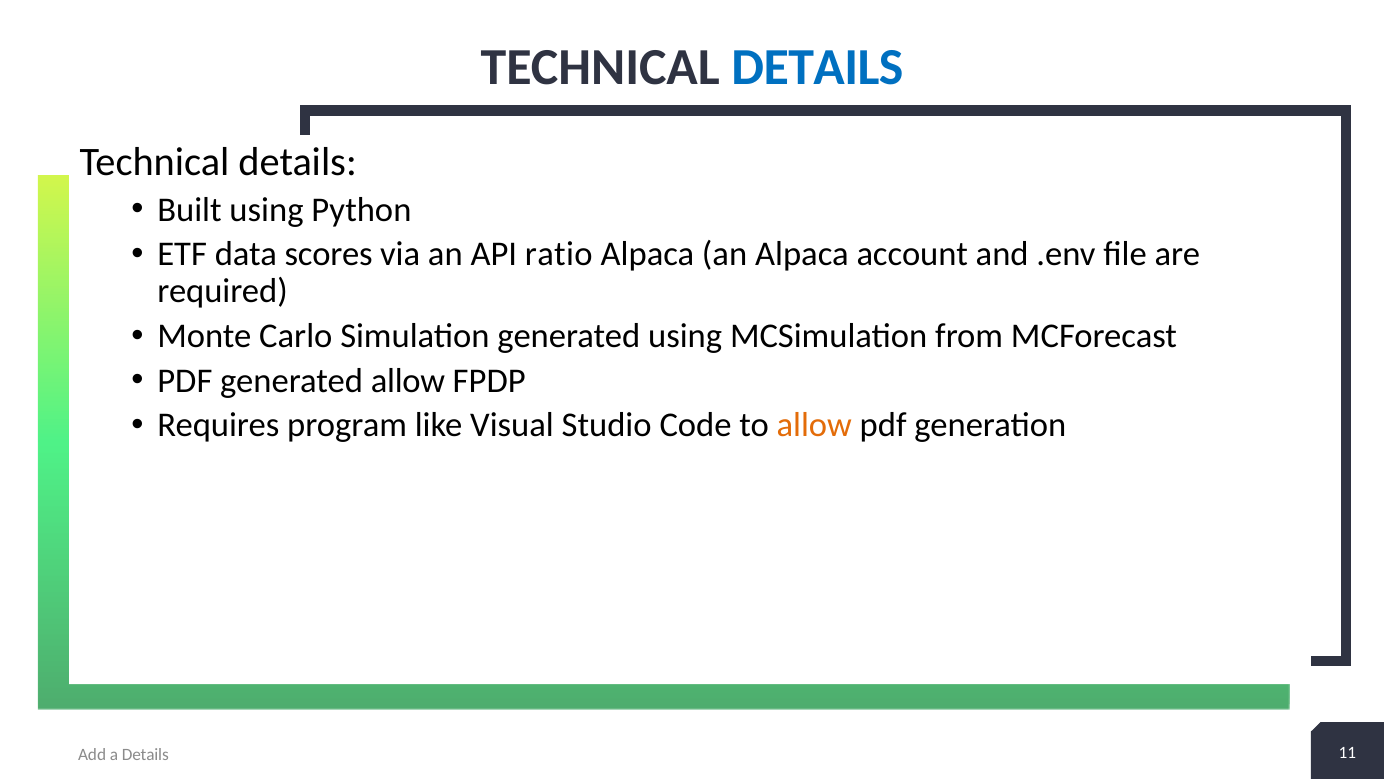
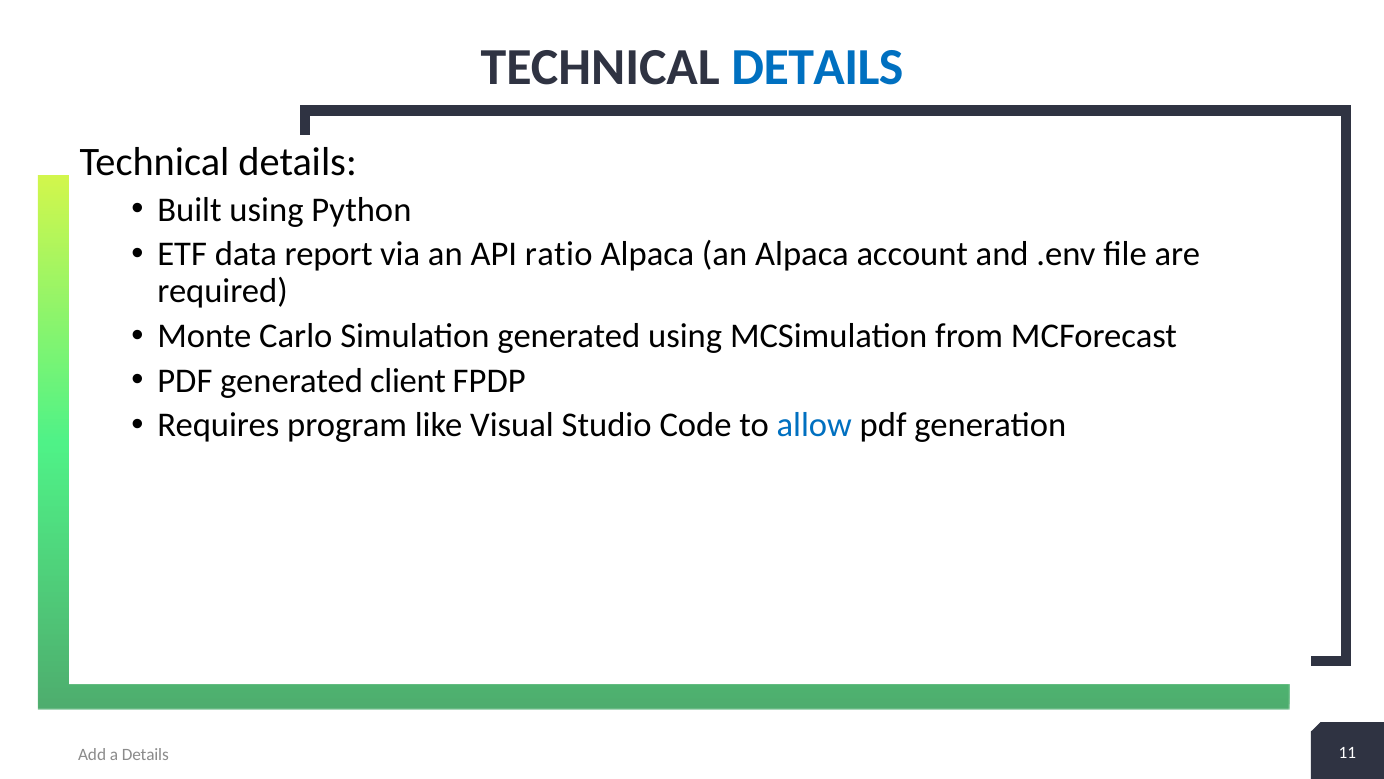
scores: scores -> report (329, 254)
generated allow: allow -> client (408, 380)
allow colour: orange -> blue (814, 425)
